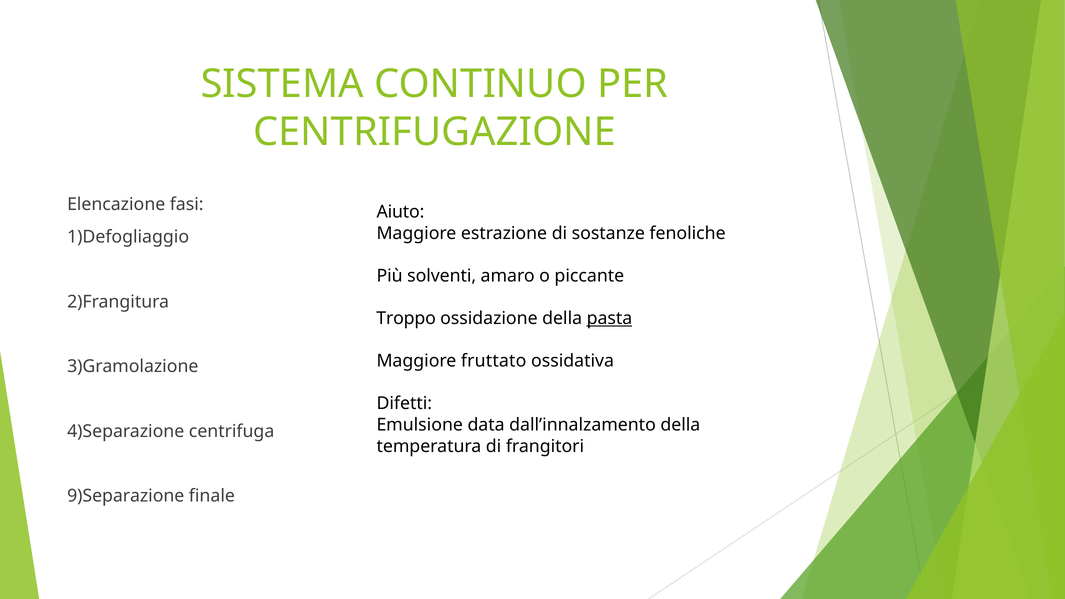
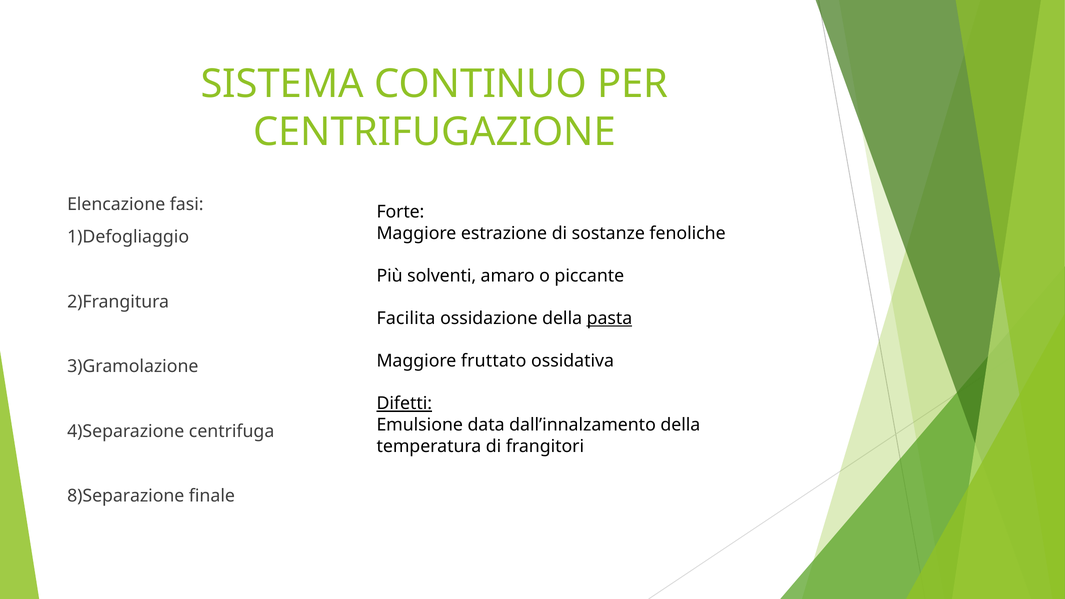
Aiuto: Aiuto -> Forte (400, 212)
Troppo: Troppo -> Facilita (406, 318)
Difetti underline: none -> present (404, 404)
9)Separazione: 9)Separazione -> 8)Separazione (126, 496)
